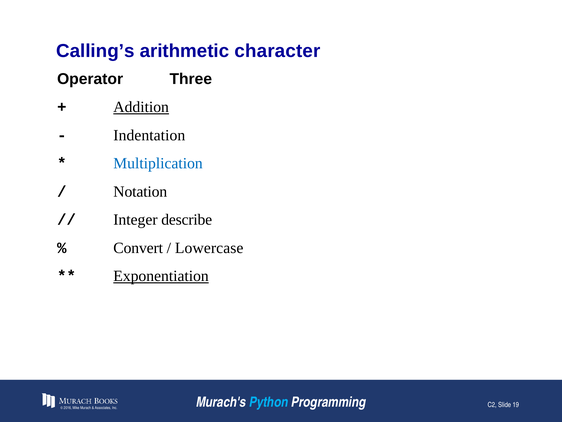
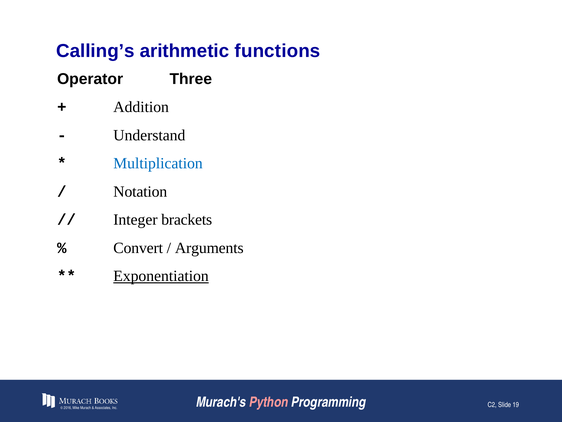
character: character -> functions (278, 51)
Addition underline: present -> none (141, 107)
Indentation: Indentation -> Understand (149, 135)
describe: describe -> brackets (187, 219)
Lowercase: Lowercase -> Arguments (209, 248)
Python colour: light blue -> pink (269, 402)
